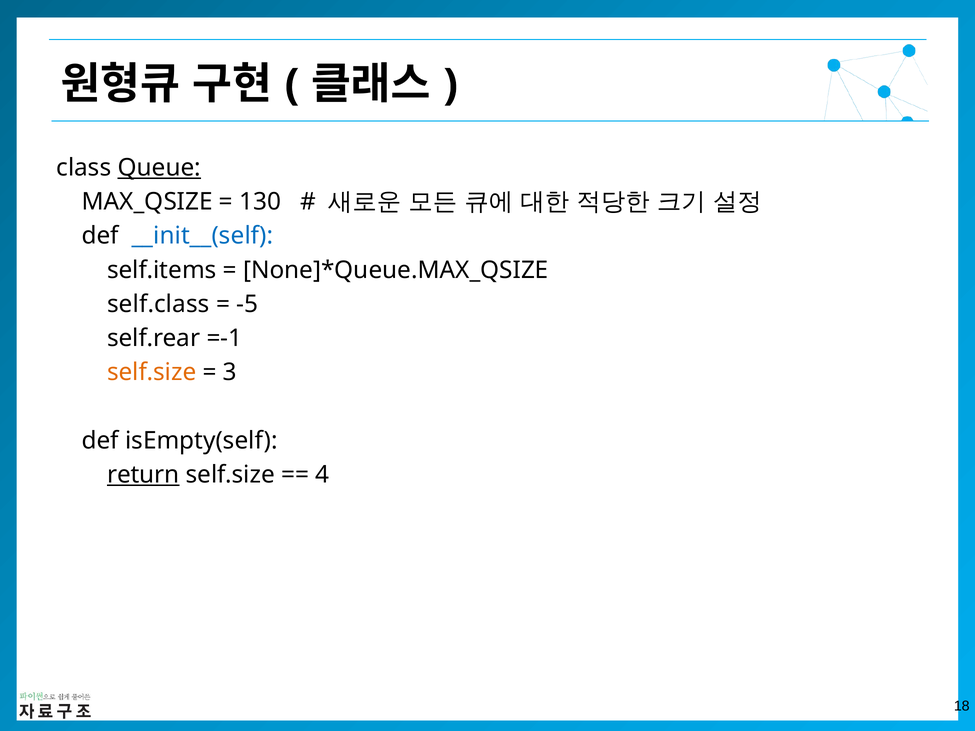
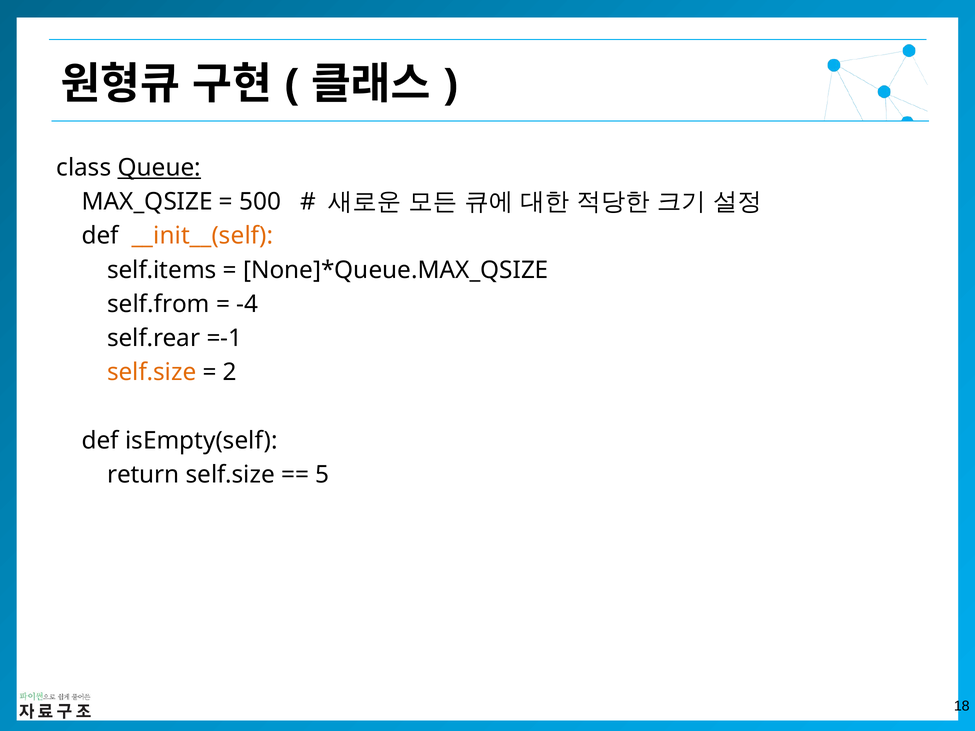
130: 130 -> 500 (260, 202)
__init__(self colour: blue -> orange (202, 236)
self.class: self.class -> self.from (158, 304)
-5: -5 -> -4 (247, 304)
3: 3 -> 2 (230, 372)
return underline: present -> none (143, 475)
4: 4 -> 5 (322, 475)
